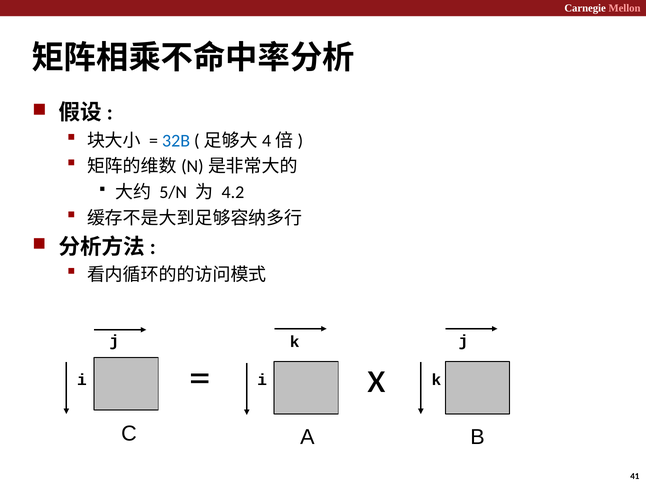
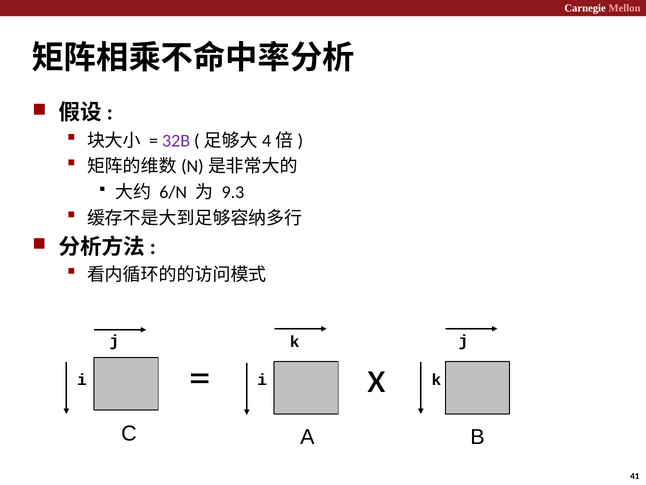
32B colour: blue -> purple (176, 140)
5/N: 5/N -> 6/N (173, 192)
4.2: 4.2 -> 9.3 (233, 192)
